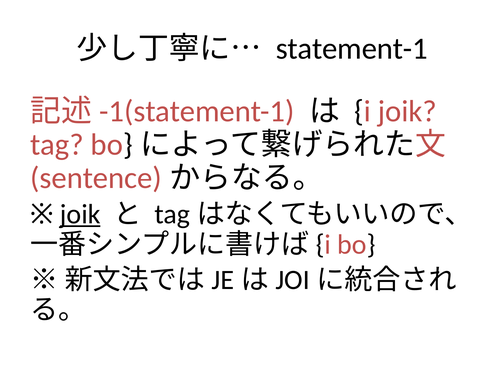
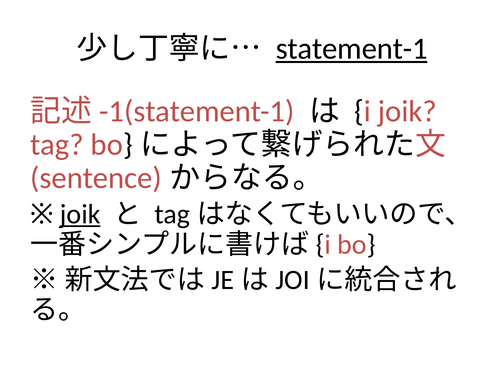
statement-1 underline: none -> present (352, 49)
